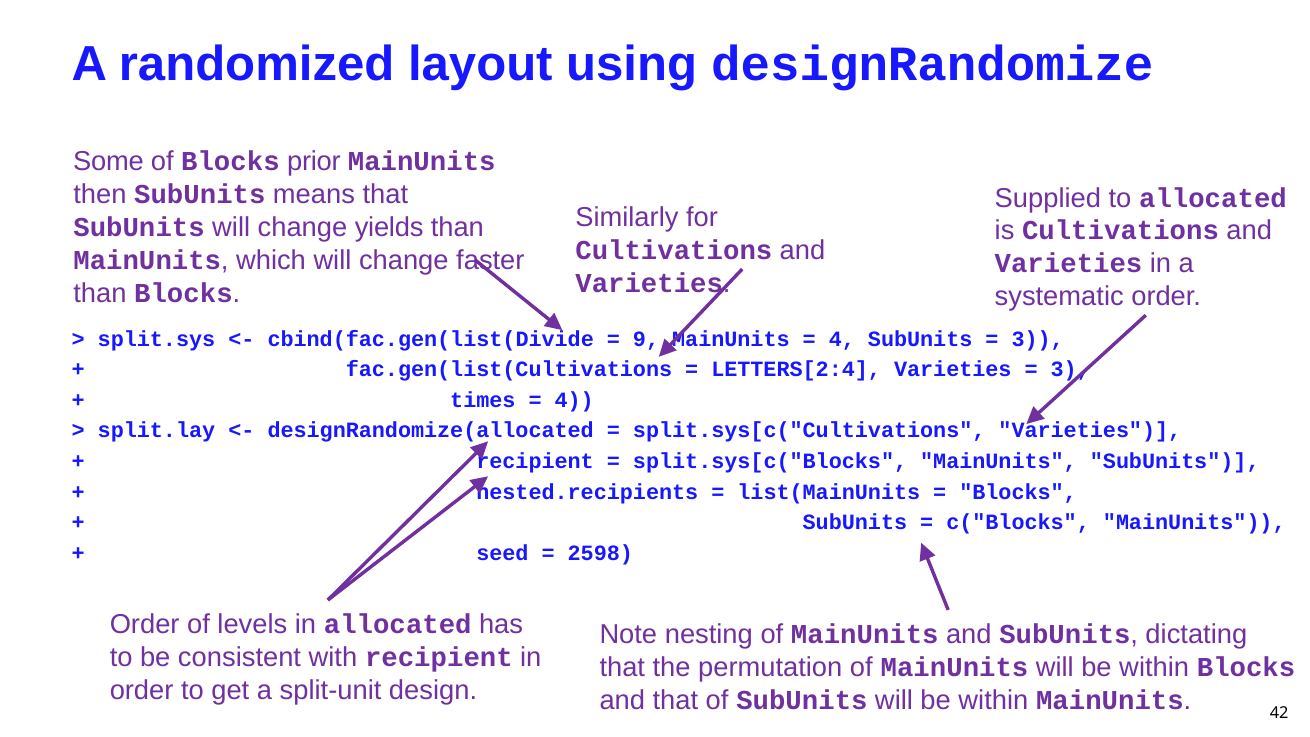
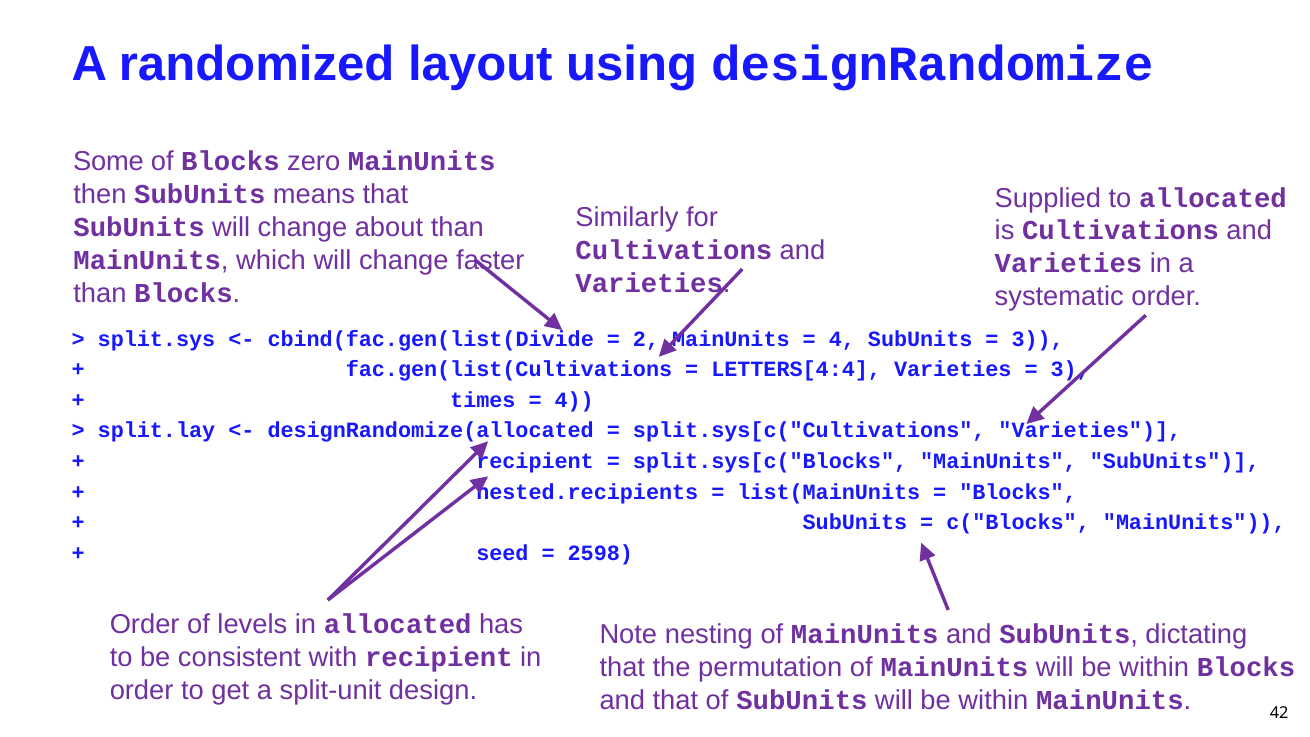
prior: prior -> zero (314, 162)
yields: yields -> about (389, 227)
9: 9 -> 2 (646, 339)
LETTERS[2:4: LETTERS[2:4 -> LETTERS[4:4 (796, 370)
